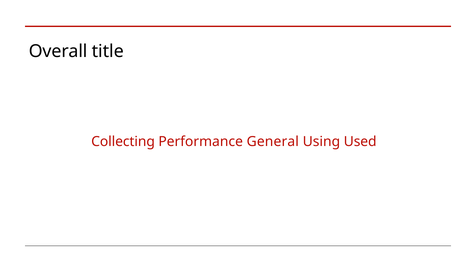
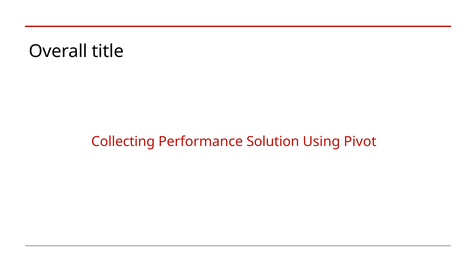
General: General -> Solution (273, 142)
Used: Used -> Pivot (360, 142)
